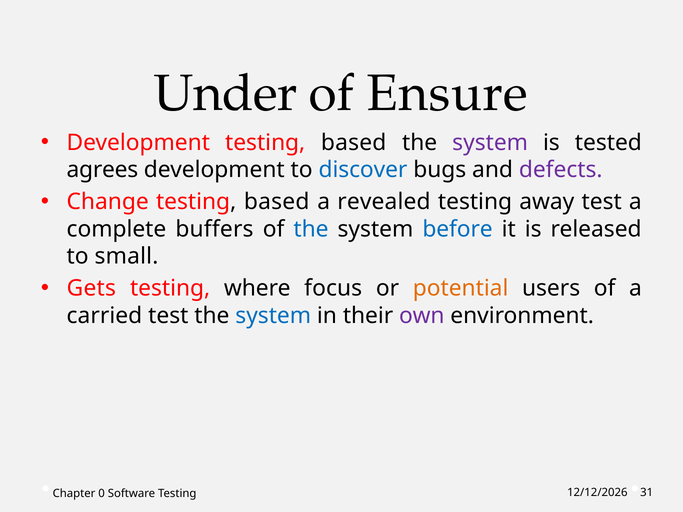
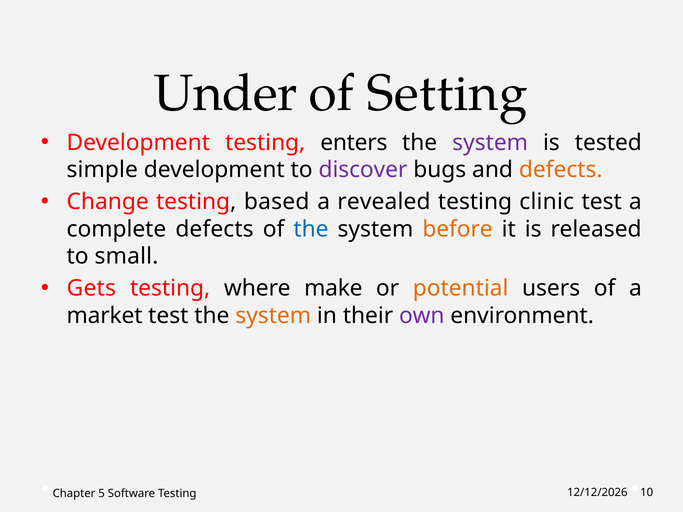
Ensure: Ensure -> Setting (447, 93)
Development testing based: based -> enters (354, 143)
agrees: agrees -> simple (102, 170)
discover colour: blue -> purple (363, 170)
defects colour: purple -> orange (561, 170)
away: away -> clinic (547, 202)
complete buffers: buffers -> defects (214, 229)
before colour: blue -> orange (458, 229)
focus: focus -> make (333, 288)
carried: carried -> market (105, 316)
system colour: blue -> orange (273, 316)
0: 0 -> 5 (102, 494)
31: 31 -> 10 (647, 493)
